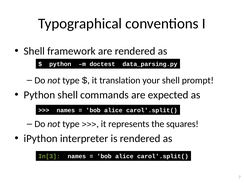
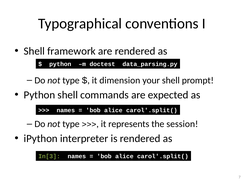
translation: translation -> dimension (120, 80)
squares: squares -> session (182, 124)
